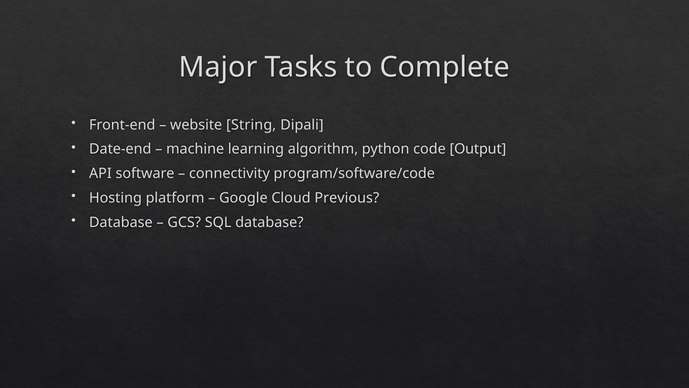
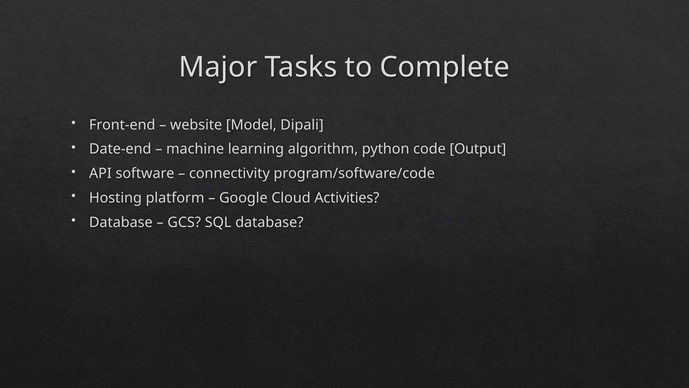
String: String -> Model (251, 125)
Previous: Previous -> Activities (347, 198)
